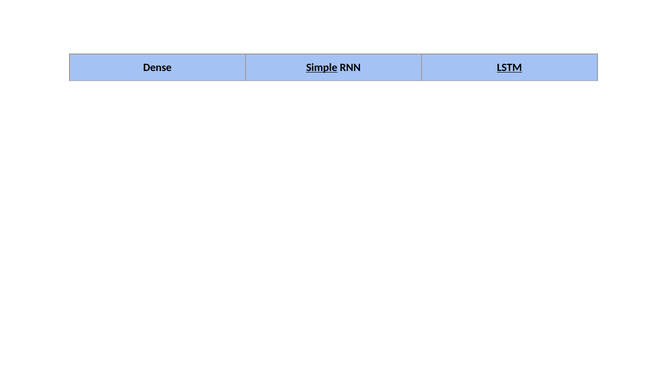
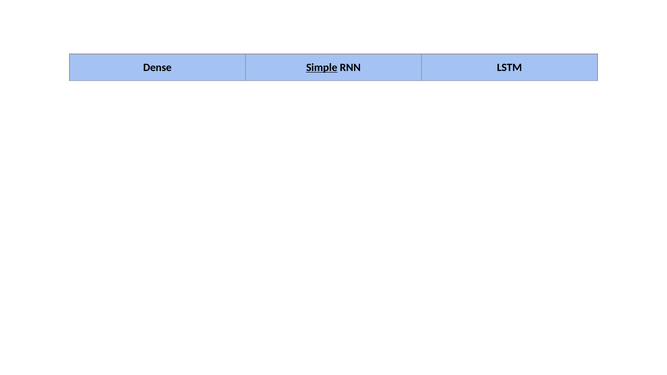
LSTM underline: present -> none (509, 68)
